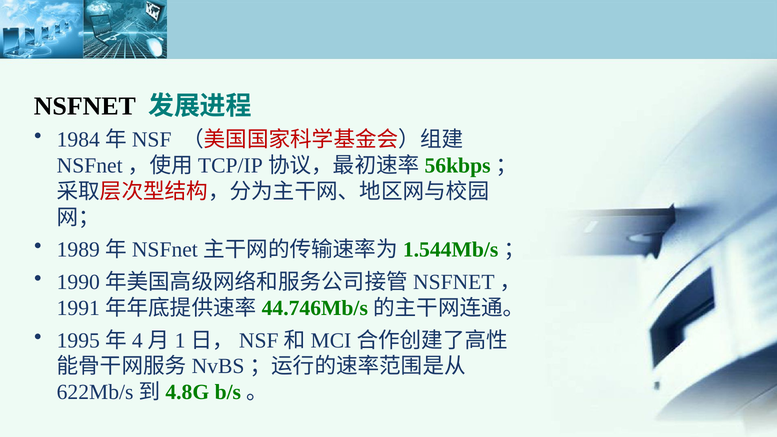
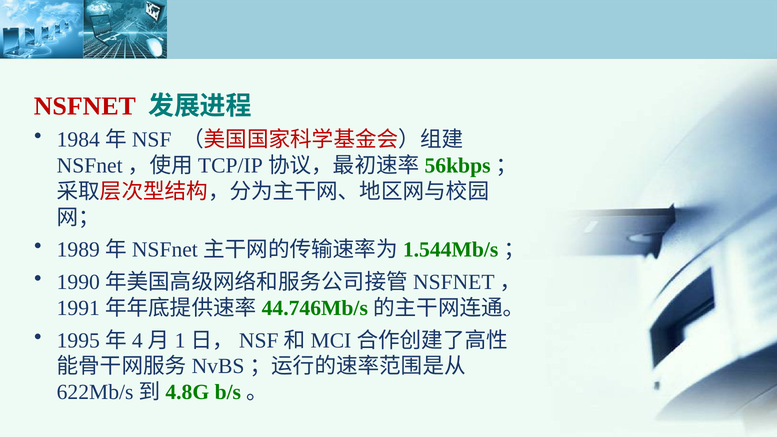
NSFNET colour: black -> red (85, 106)
